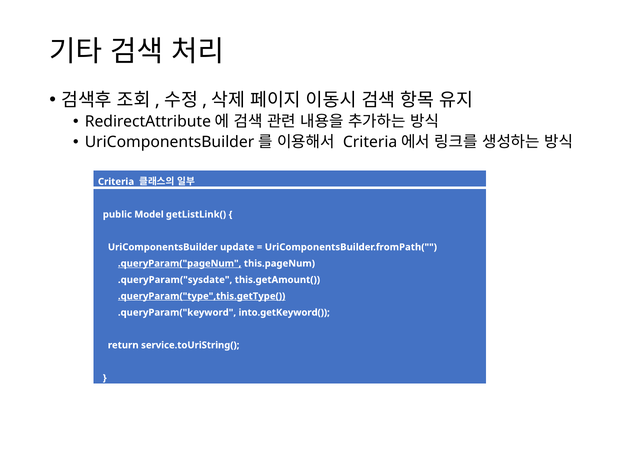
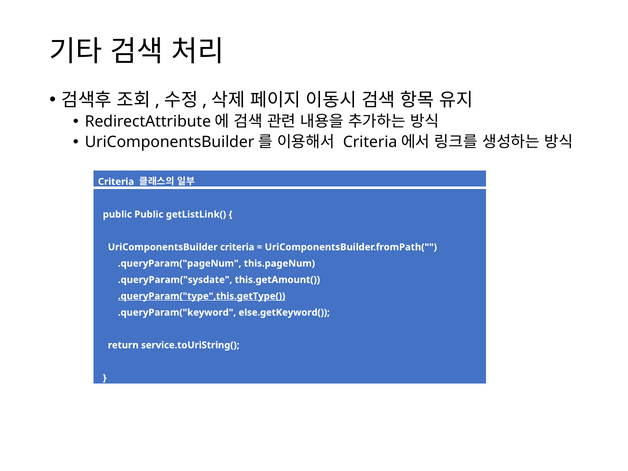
public Model: Model -> Public (149, 214)
UriComponentsBuilder update: update -> criteria (237, 247)
.queryParam("pageNum underline: present -> none (180, 263)
into.getKeyword(: into.getKeyword( -> else.getKeyword( (284, 312)
